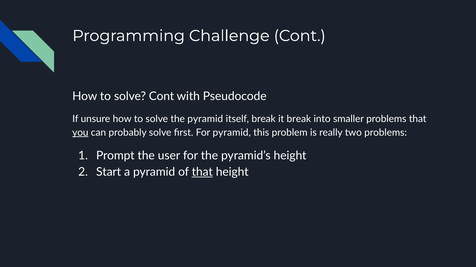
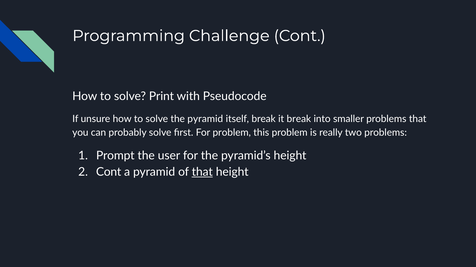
solve Cont: Cont -> Print (161, 96)
you underline: present -> none (80, 133)
For pyramid: pyramid -> problem (232, 133)
Start: Start -> Cont (109, 173)
